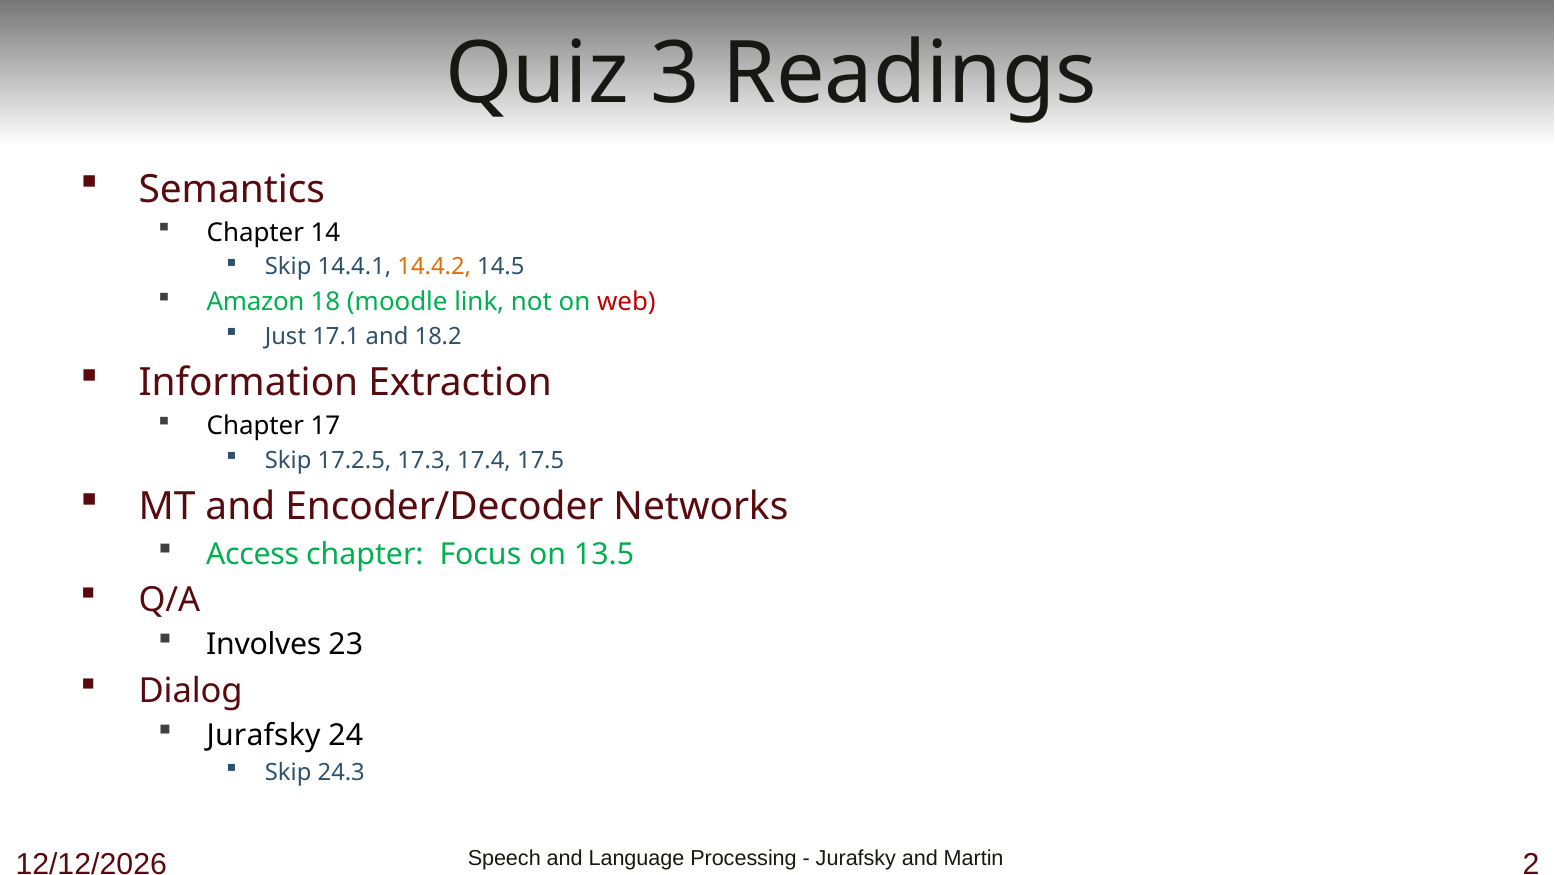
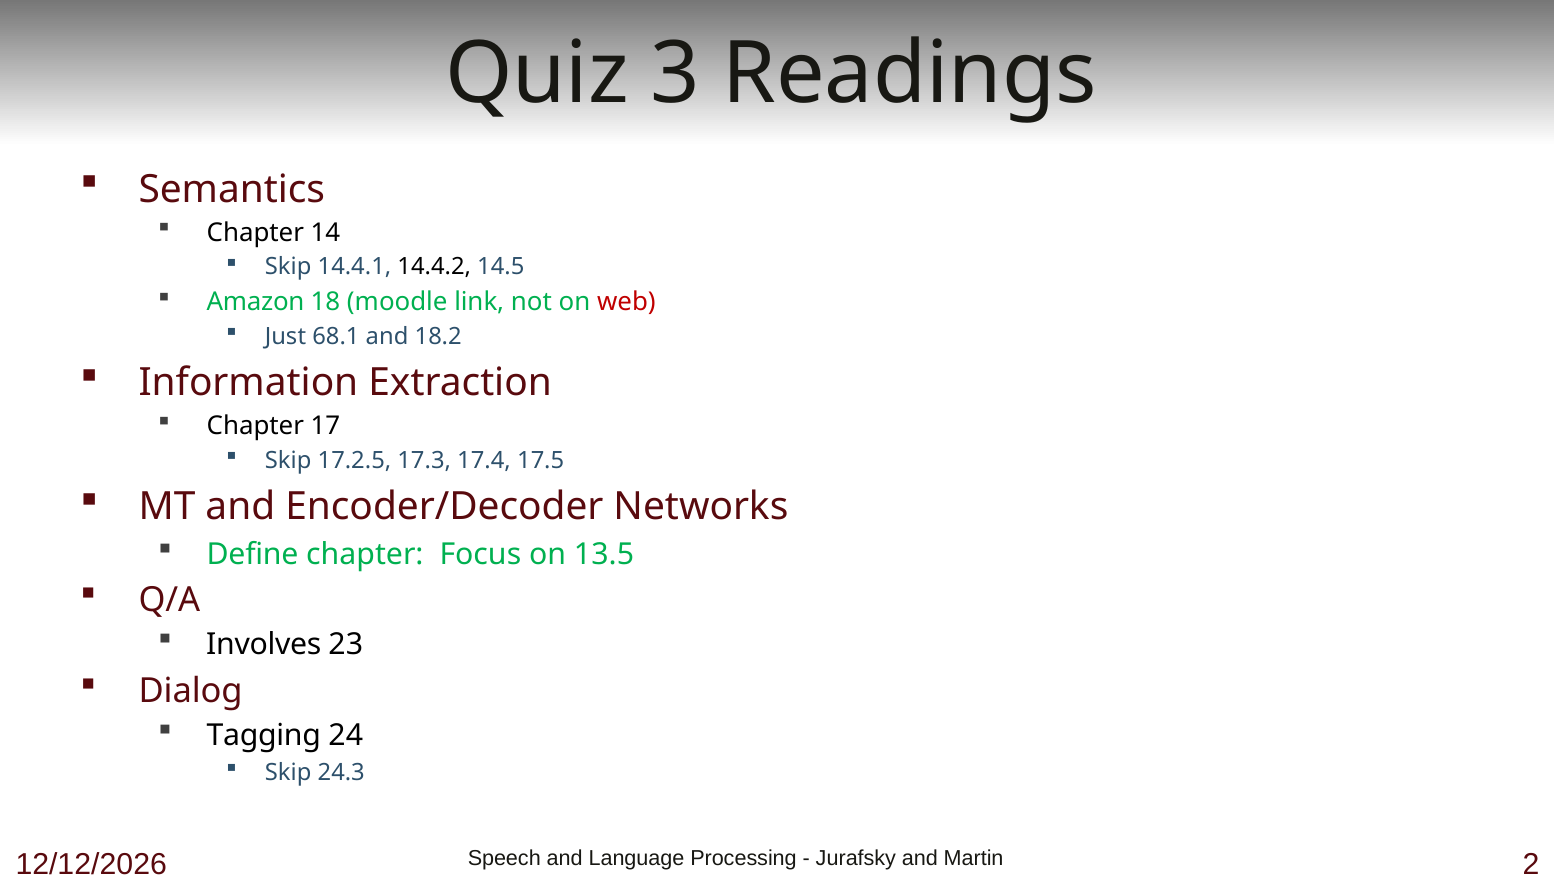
14.4.2 colour: orange -> black (434, 267)
17.1: 17.1 -> 68.1 (336, 337)
Access: Access -> Define (253, 554)
Jurafsky: Jurafsky -> Tagging (264, 735)
